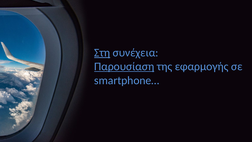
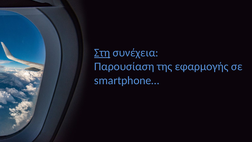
Παρουσίαση underline: present -> none (124, 66)
